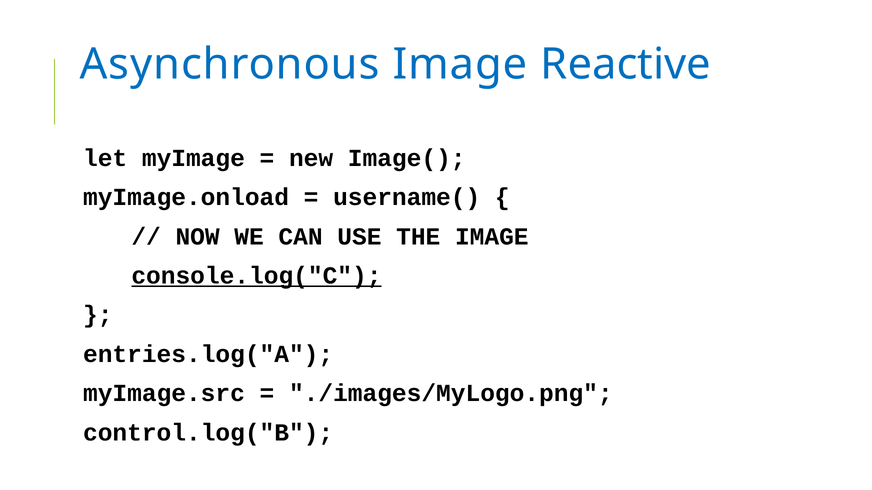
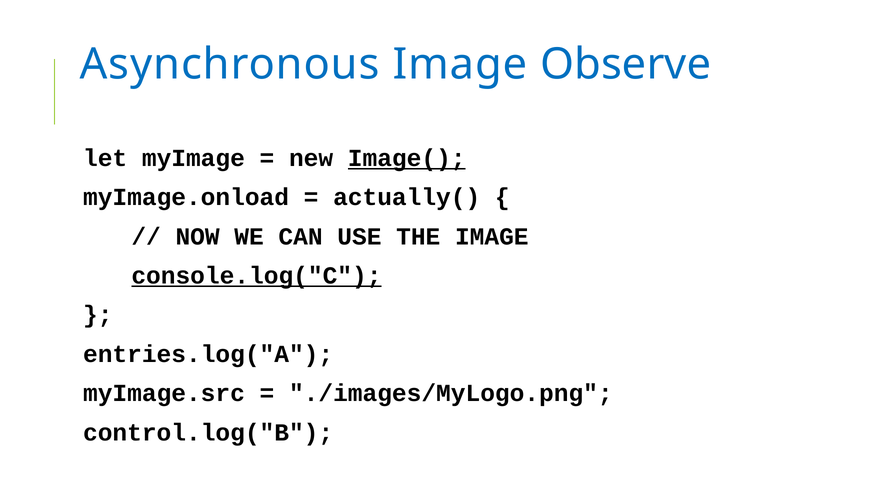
Reactive: Reactive -> Observe (626, 64)
Image( underline: none -> present (407, 158)
username(: username( -> actually( (407, 197)
